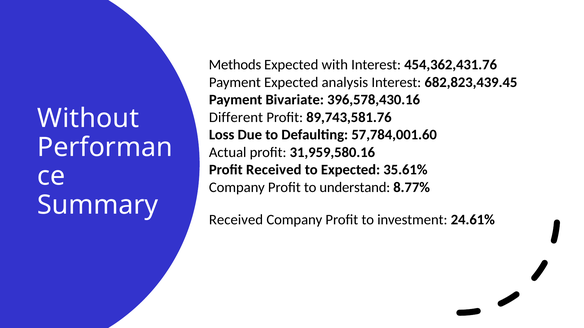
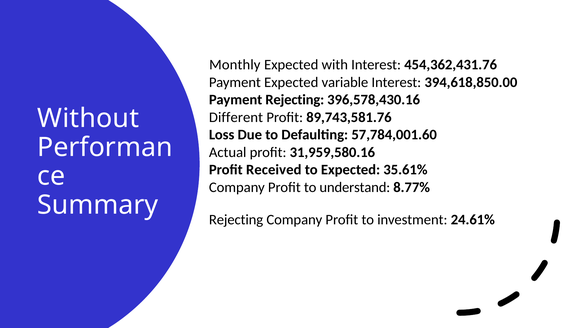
Methods: Methods -> Monthly (235, 65)
analysis: analysis -> variable (345, 82)
682,823,439.45: 682,823,439.45 -> 394,618,850.00 (471, 82)
Payment Bivariate: Bivariate -> Rejecting (295, 100)
Received: Received -> Rejecting (236, 220)
